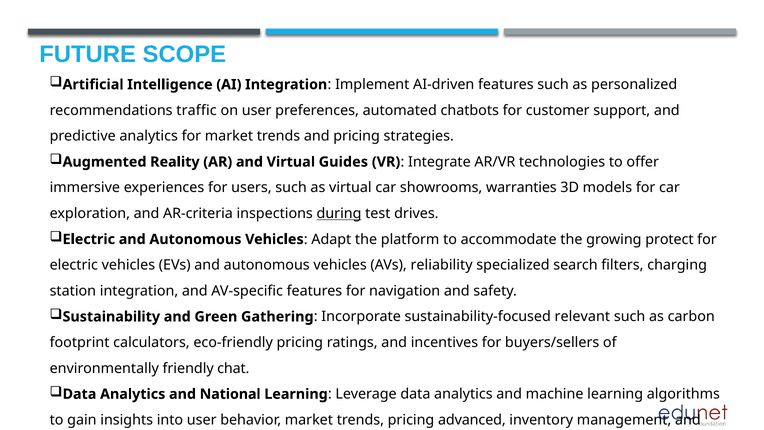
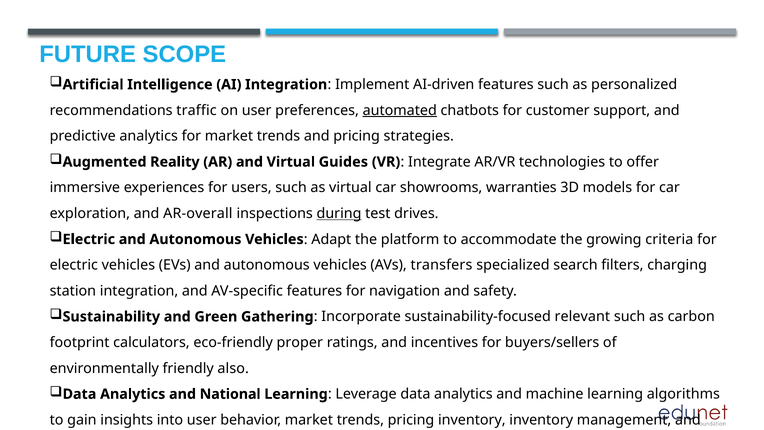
automated underline: none -> present (400, 110)
AR-criteria: AR-criteria -> AR-overall (198, 213)
protect: protect -> criteria (669, 239)
reliability: reliability -> transfers (441, 265)
eco-friendly pricing: pricing -> proper (300, 342)
chat: chat -> also (233, 368)
pricing advanced: advanced -> inventory (472, 420)
